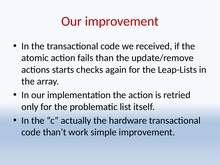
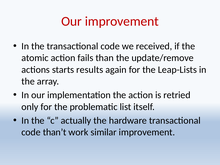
checks: checks -> results (90, 70)
simple: simple -> similar (104, 132)
